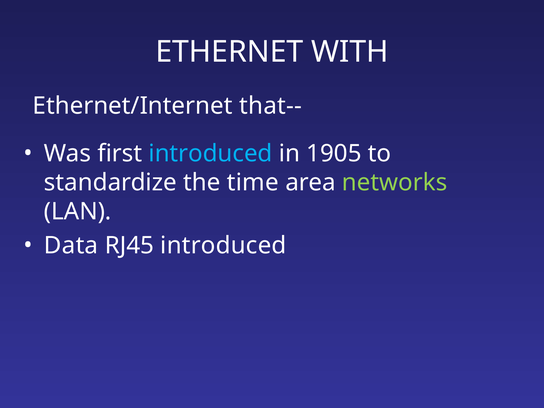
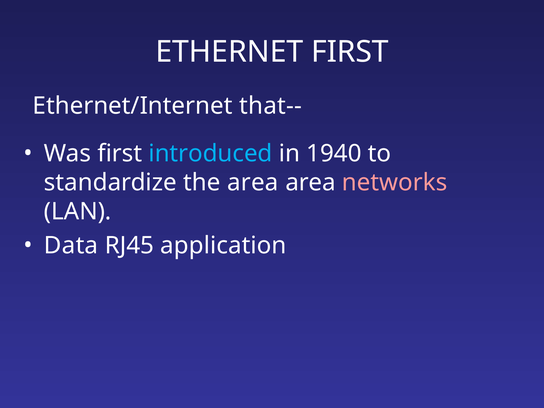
ETHERNET WITH: WITH -> FIRST (350, 52)
1905: 1905 -> 1940 (334, 154)
the time: time -> area (253, 183)
networks colour: light green -> pink (395, 183)
RJ45 introduced: introduced -> application (223, 245)
